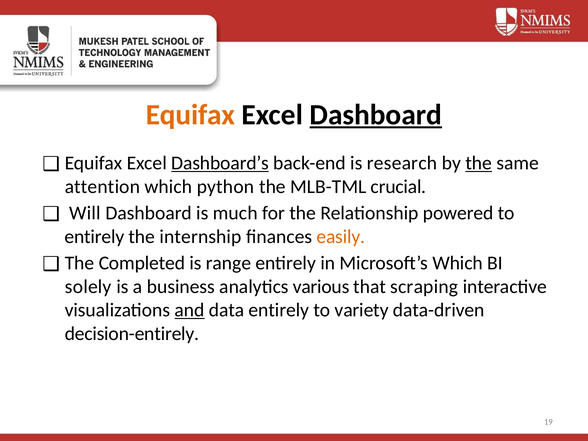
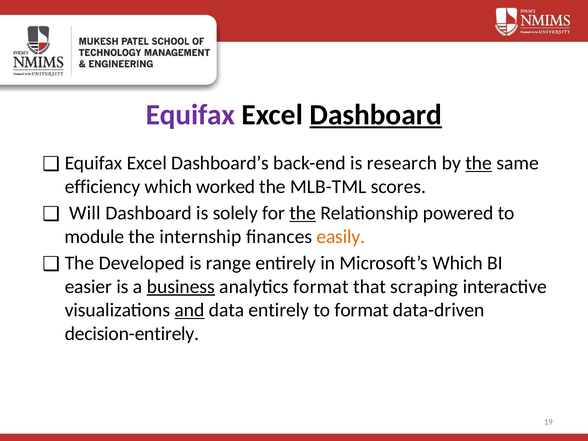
Equifax colour: orange -> purple (190, 115)
Dashboard’s underline: present -> none (220, 163)
attention: attention -> efficiency (102, 187)
python: python -> worked (226, 187)
crucial: crucial -> scores (398, 187)
much: much -> solely (235, 213)
the underline: none -> present (303, 213)
entirely: entirely -> module (94, 237)
Completed: Completed -> Developed (142, 263)
solely: solely -> easier (88, 287)
business underline: none -> present (181, 287)
analytics various: various -> format (321, 287)
to variety: variety -> format (362, 310)
